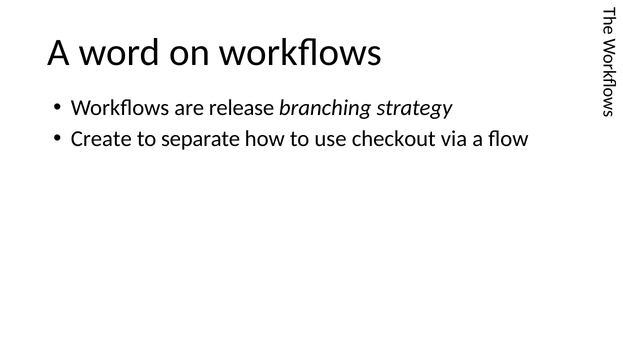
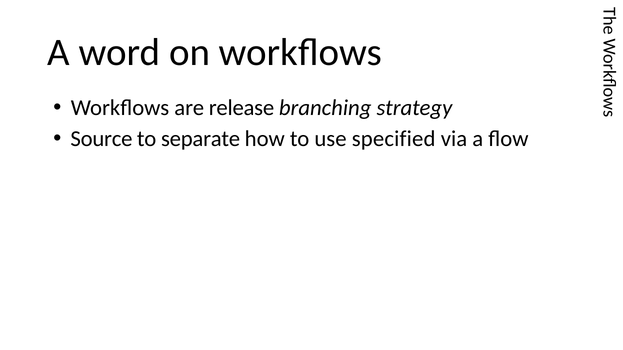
Create: Create -> Source (101, 139)
checkout: checkout -> specified (394, 139)
